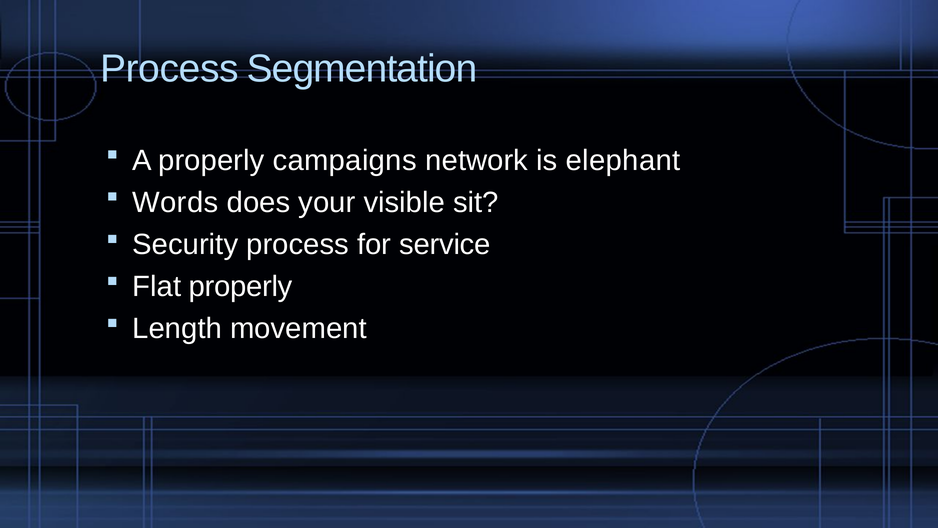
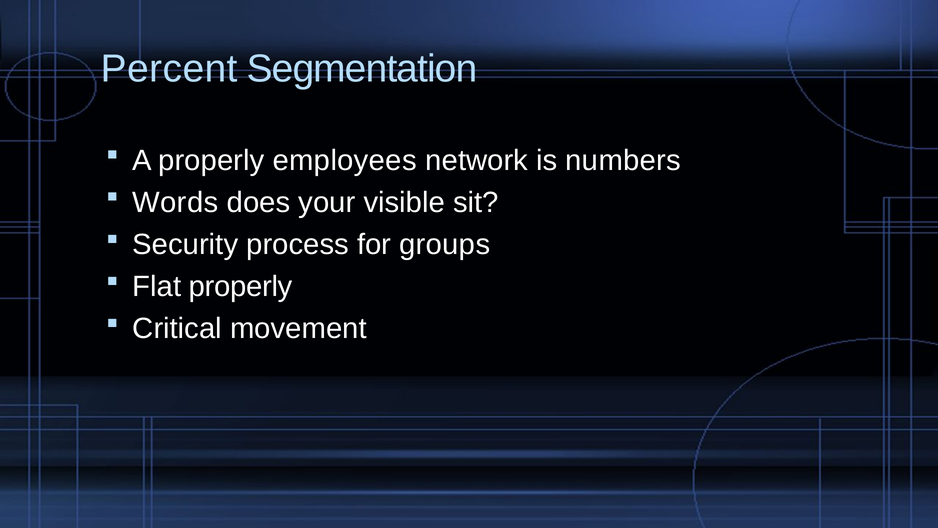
Process: Process -> Percent (169, 69)
campaigns: campaigns -> employees (345, 160)
elephant: elephant -> numbers (623, 160)
service: service -> groups (445, 244)
Length: Length -> Critical (177, 328)
